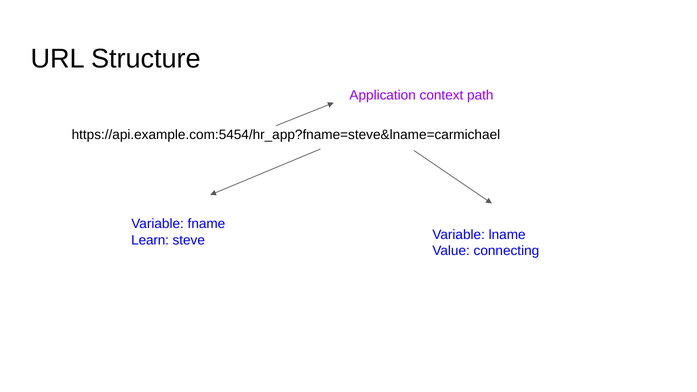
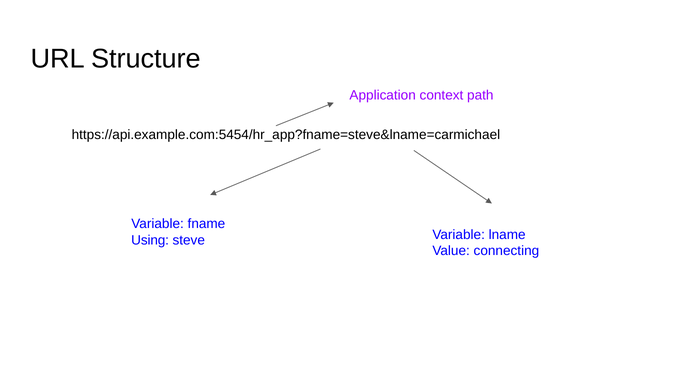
Learn: Learn -> Using (150, 240)
